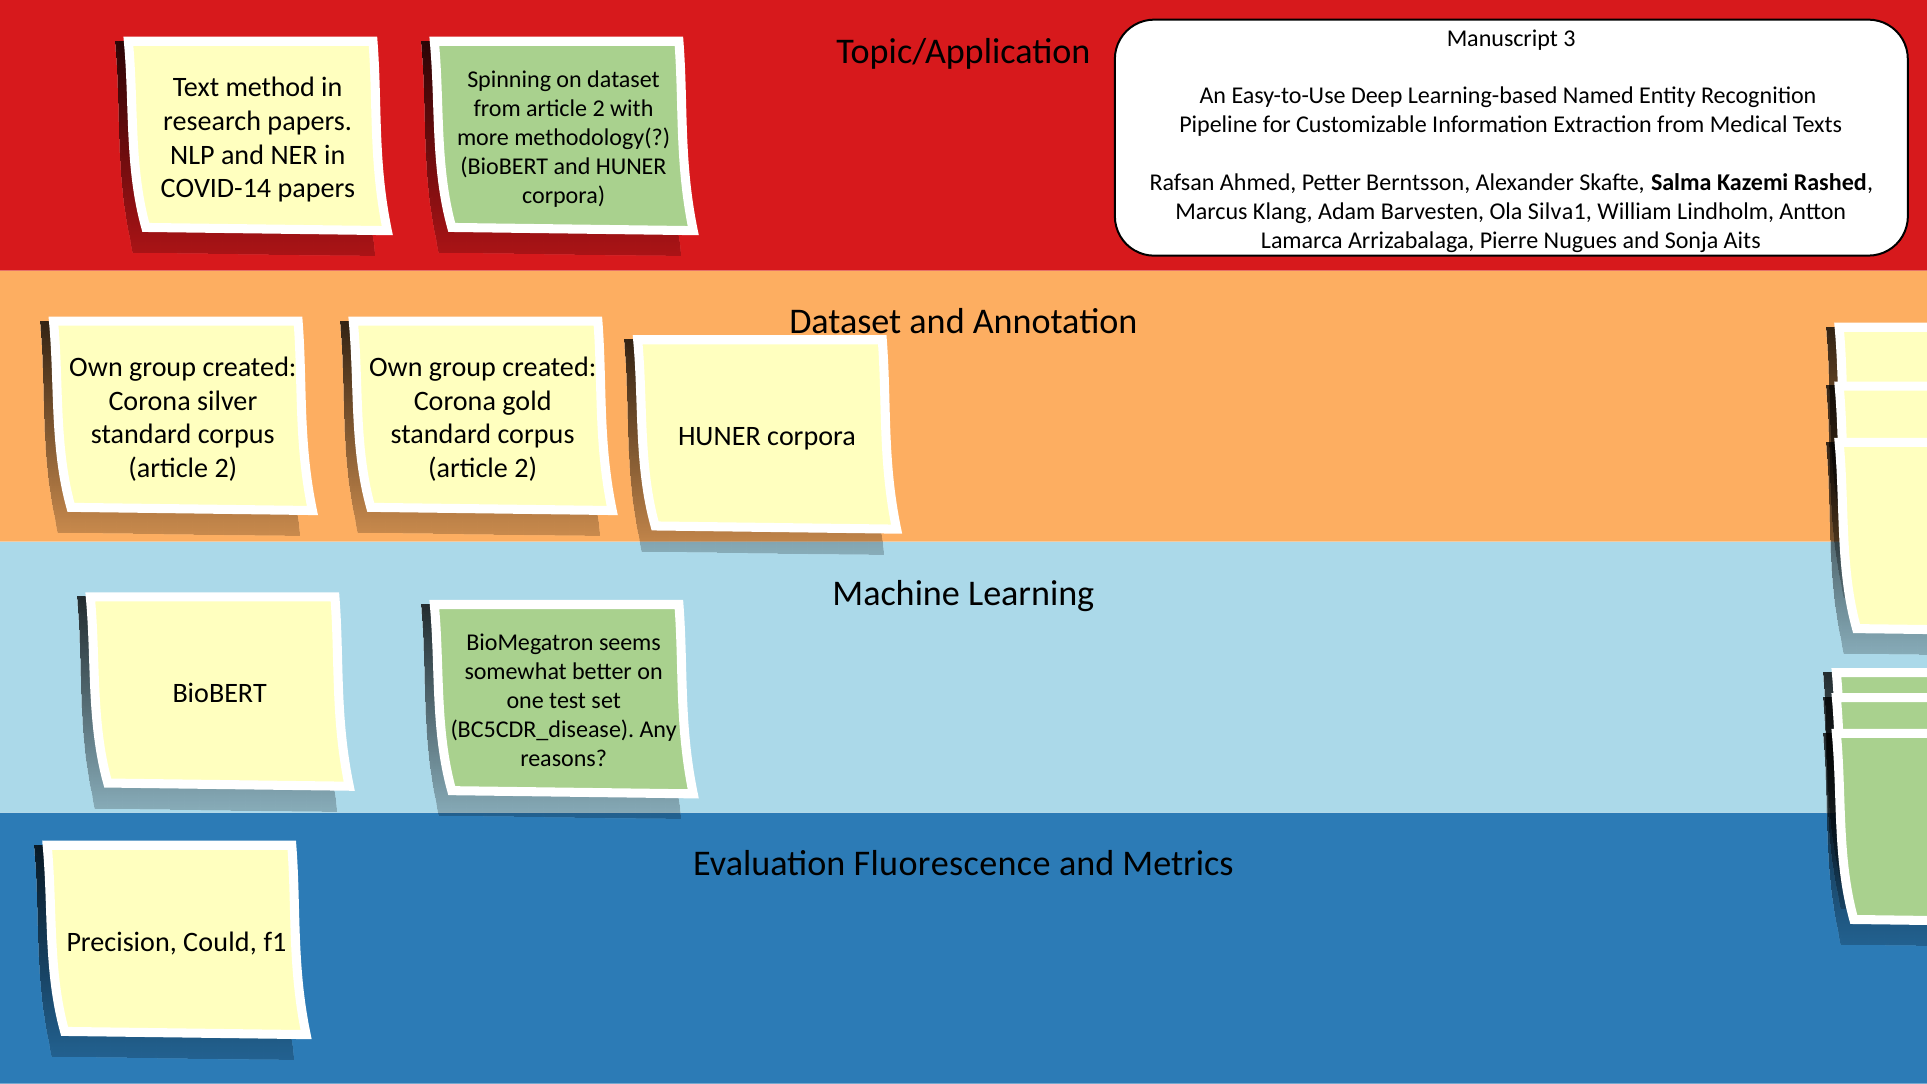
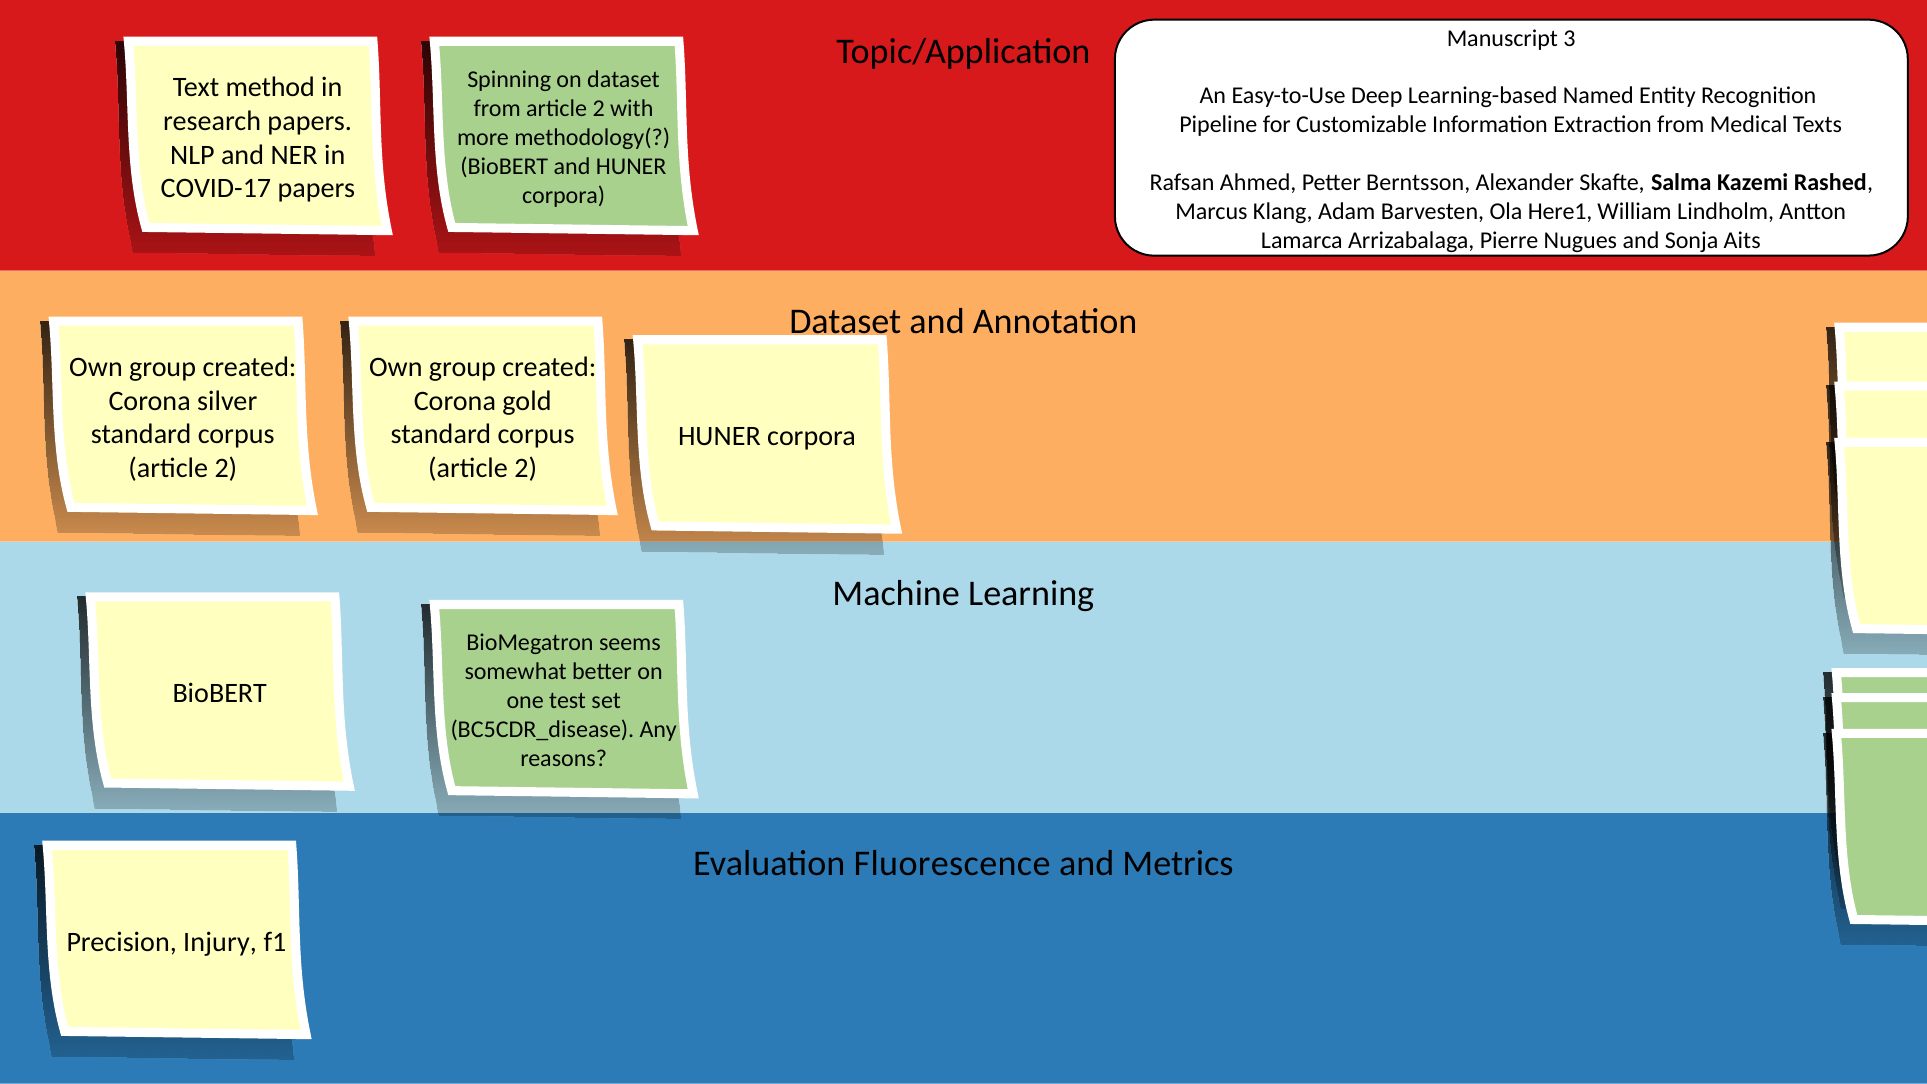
COVID-14: COVID-14 -> COVID-17 (216, 189)
Silva1: Silva1 -> Here1 (1560, 212)
Could: Could -> Injury (220, 942)
